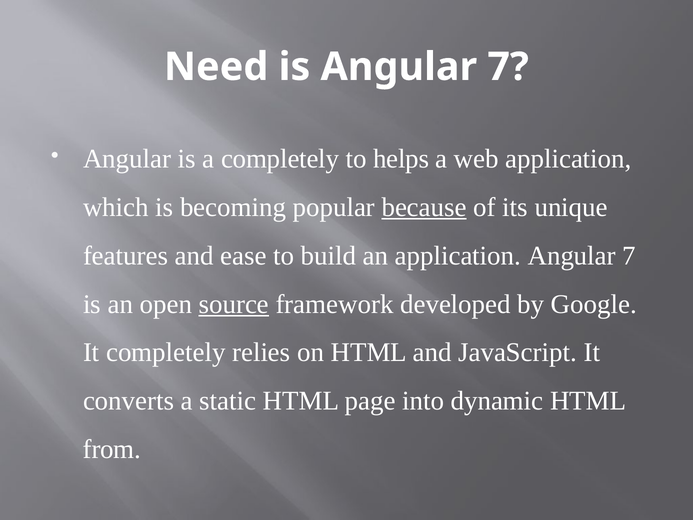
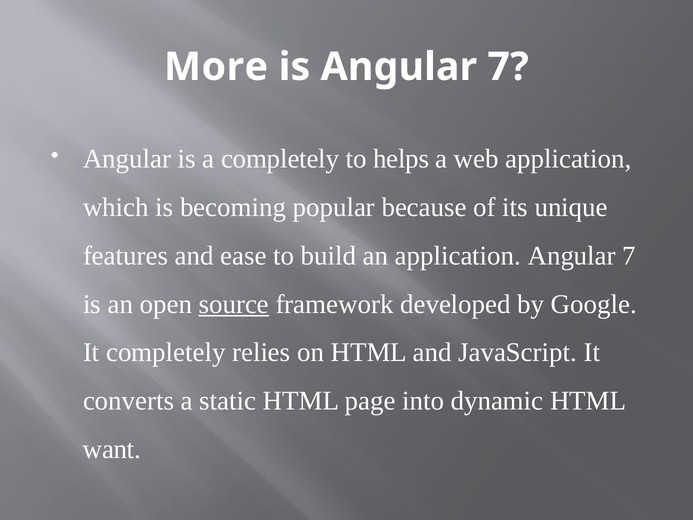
Need: Need -> More (216, 67)
because underline: present -> none (424, 207)
from: from -> want (112, 449)
